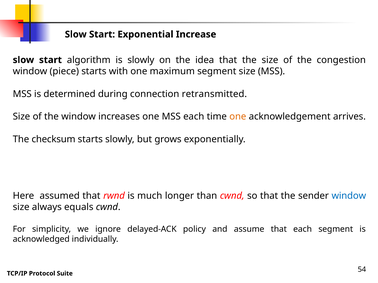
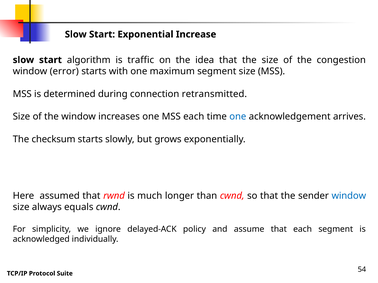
is slowly: slowly -> traffic (141, 60)
piece: piece -> error (64, 71)
one colour: orange -> blue (238, 117)
